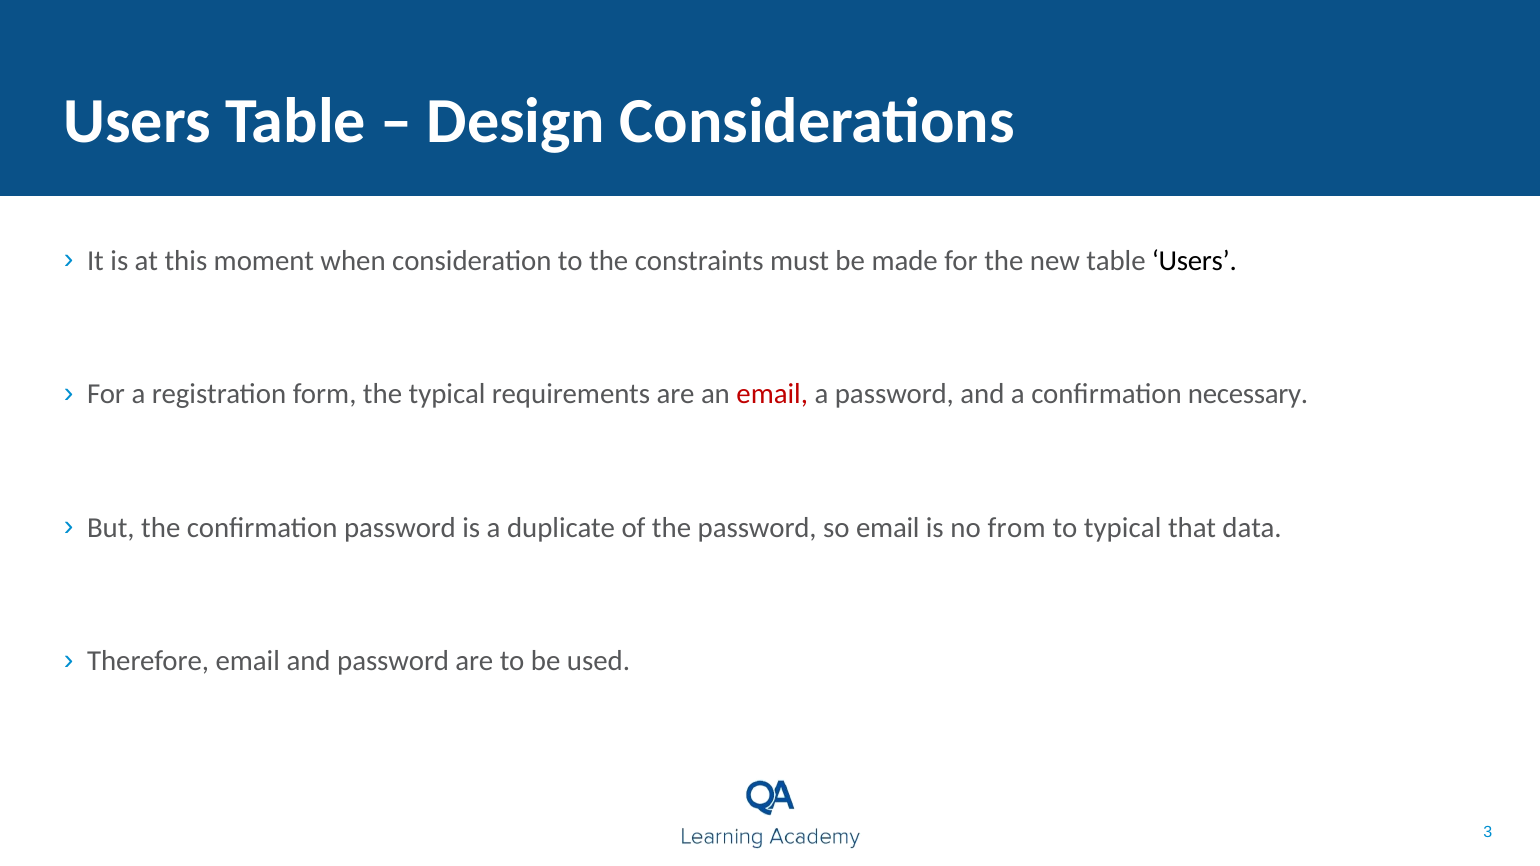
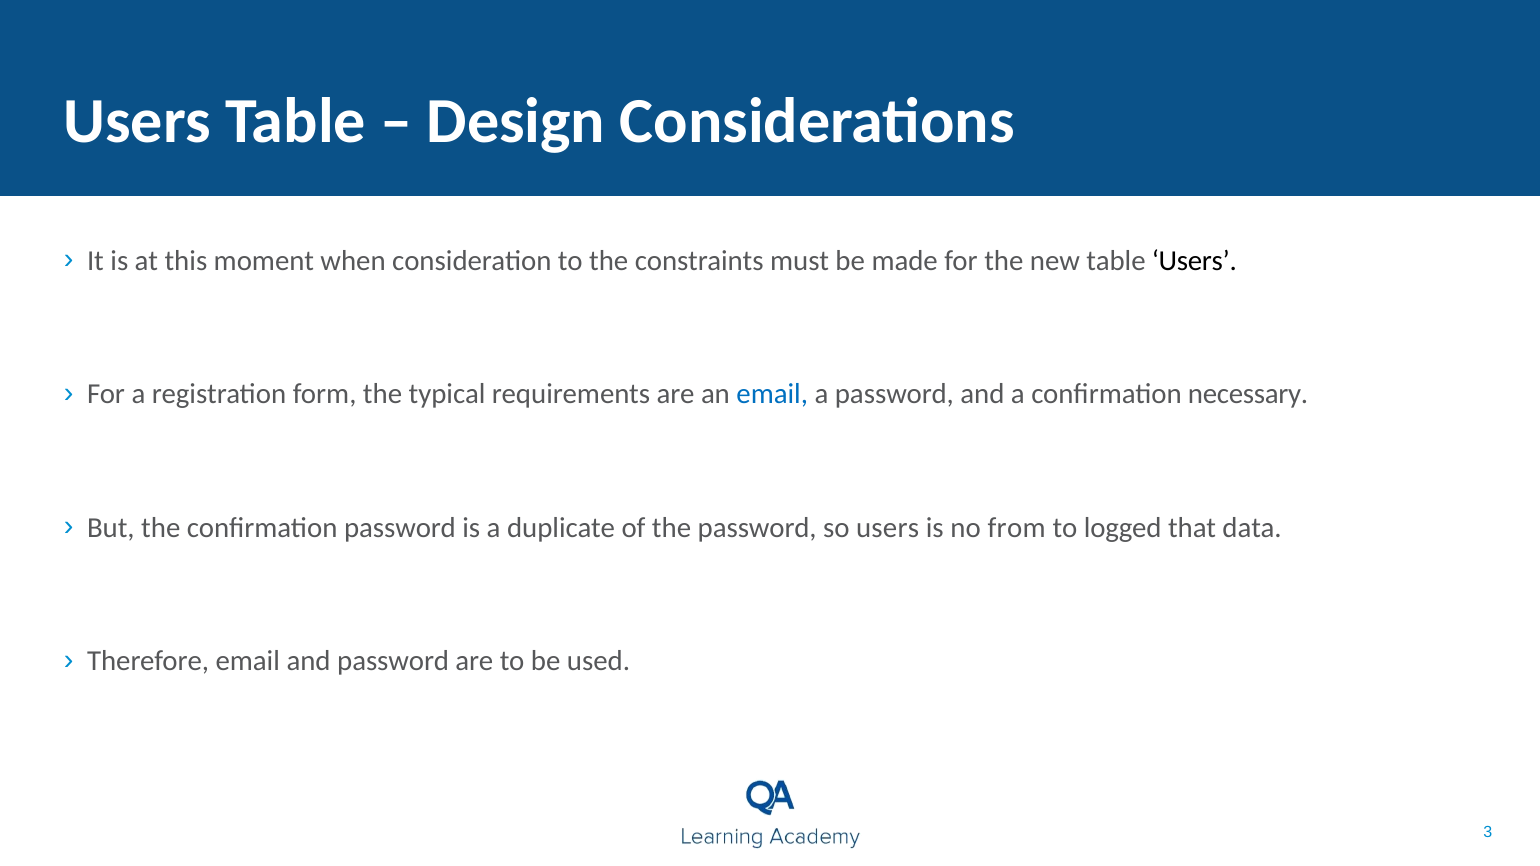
email colour: red -> blue (772, 394)
so email: email -> users (888, 528)
to typical: typical -> logged (1123, 528)
